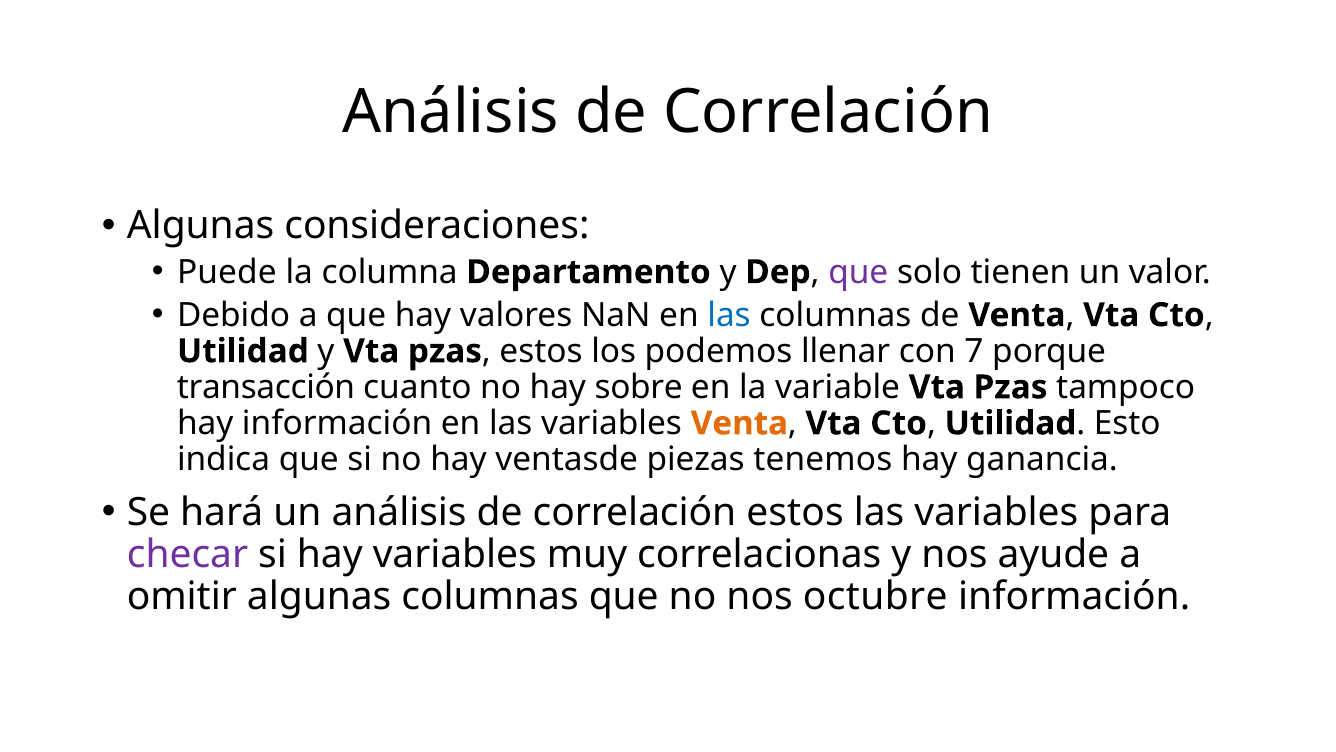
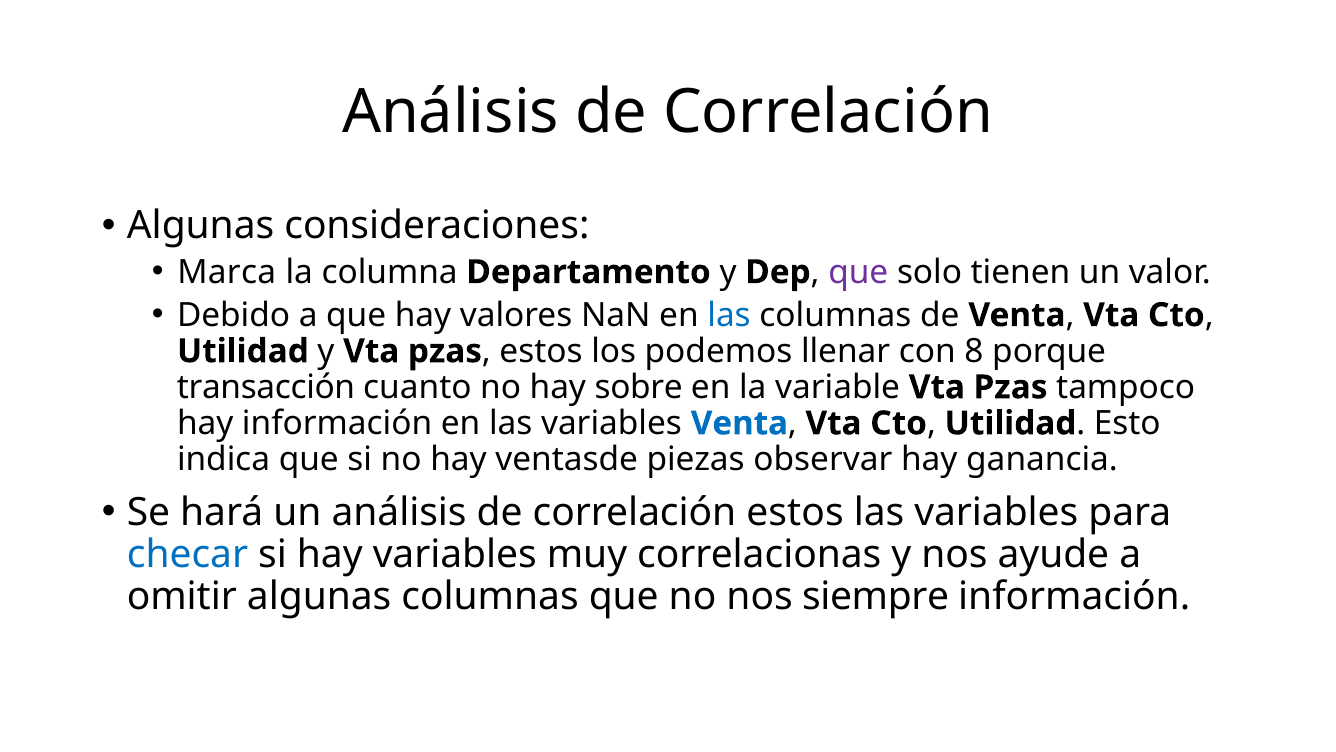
Puede: Puede -> Marca (227, 272)
7: 7 -> 8 (974, 351)
Venta colour: orange -> blue (739, 423)
tenemos: tenemos -> observar (823, 459)
checar colour: purple -> blue (188, 554)
octubre: octubre -> siempre (876, 596)
